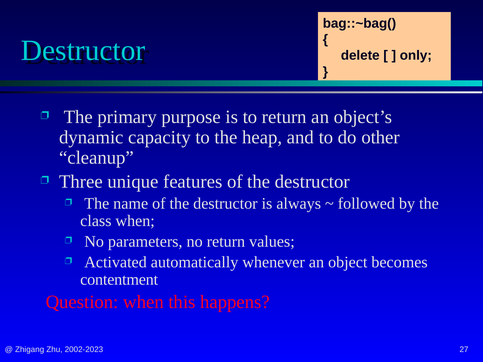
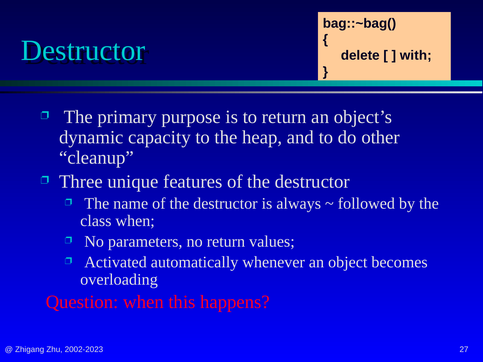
only: only -> with (416, 56)
contentment: contentment -> overloading (119, 280)
